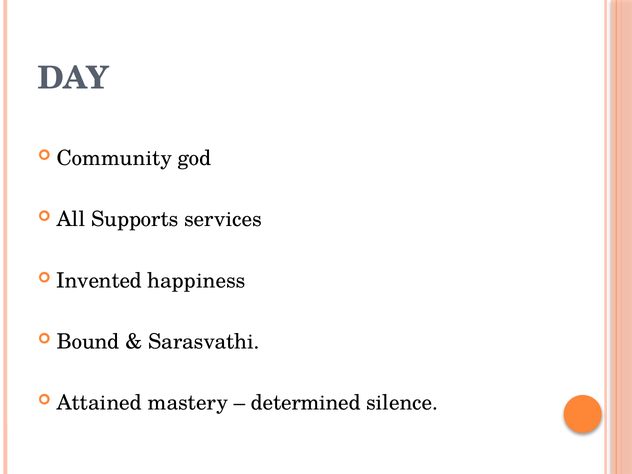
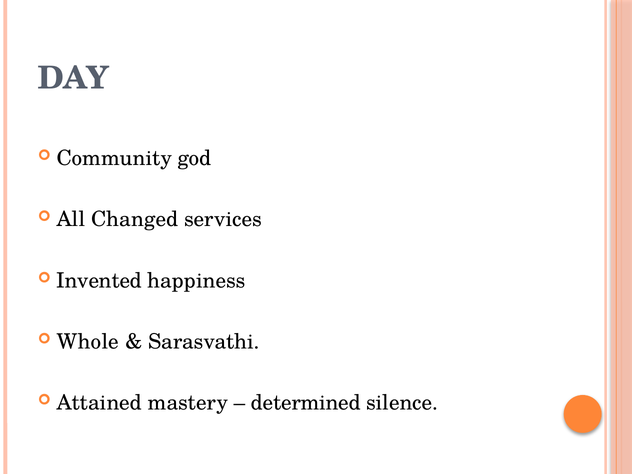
Supports: Supports -> Changed (135, 219)
Bound: Bound -> Whole (88, 342)
